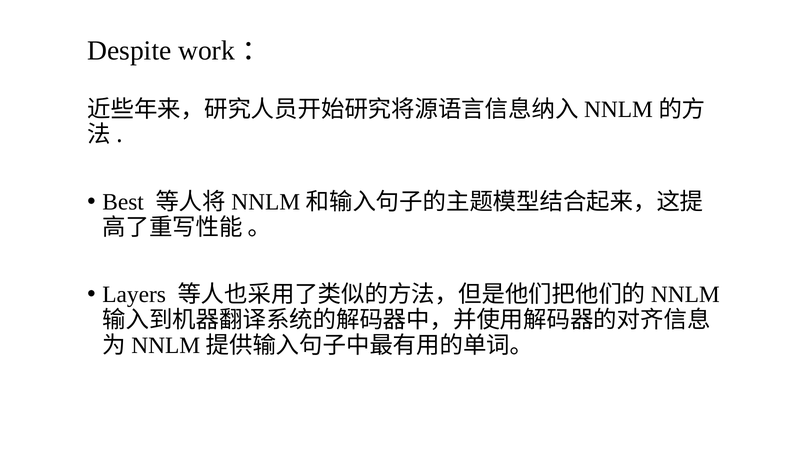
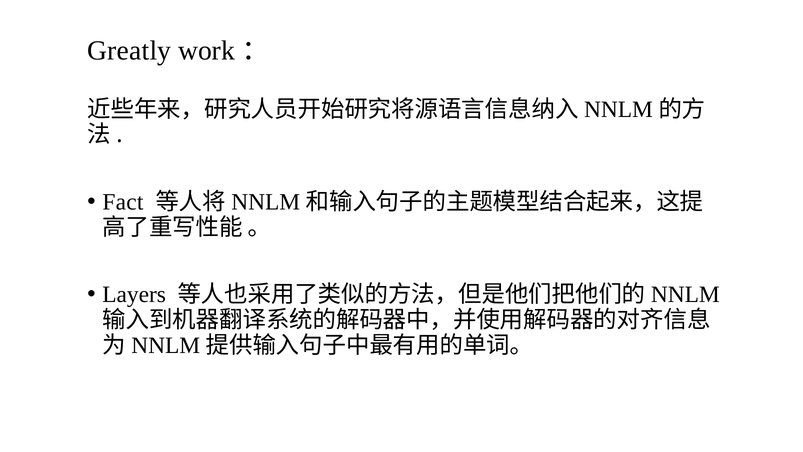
Despite: Despite -> Greatly (129, 50)
Best: Best -> Fact (123, 202)
